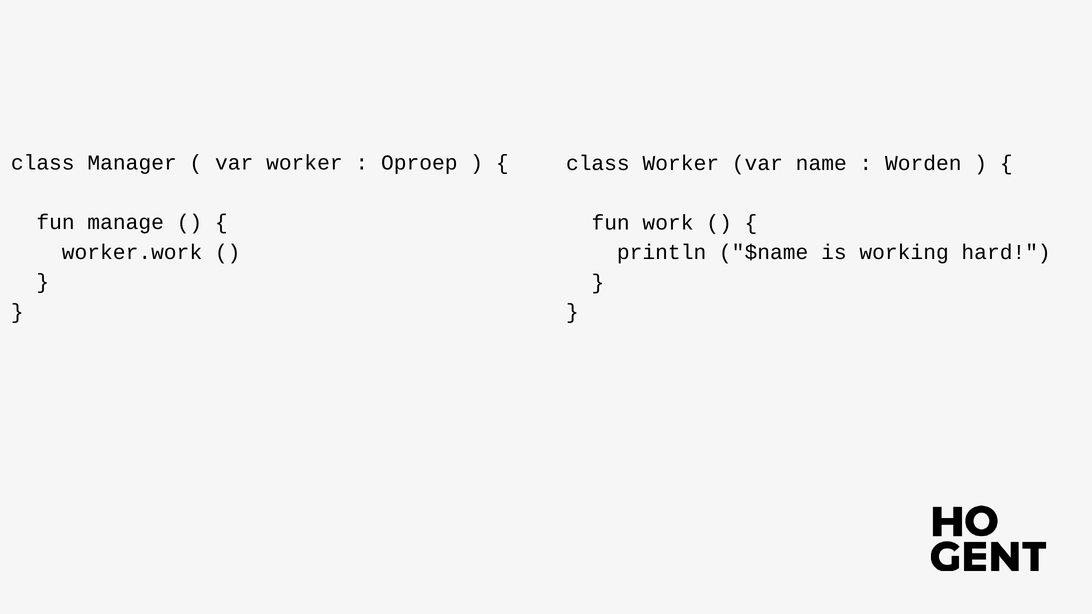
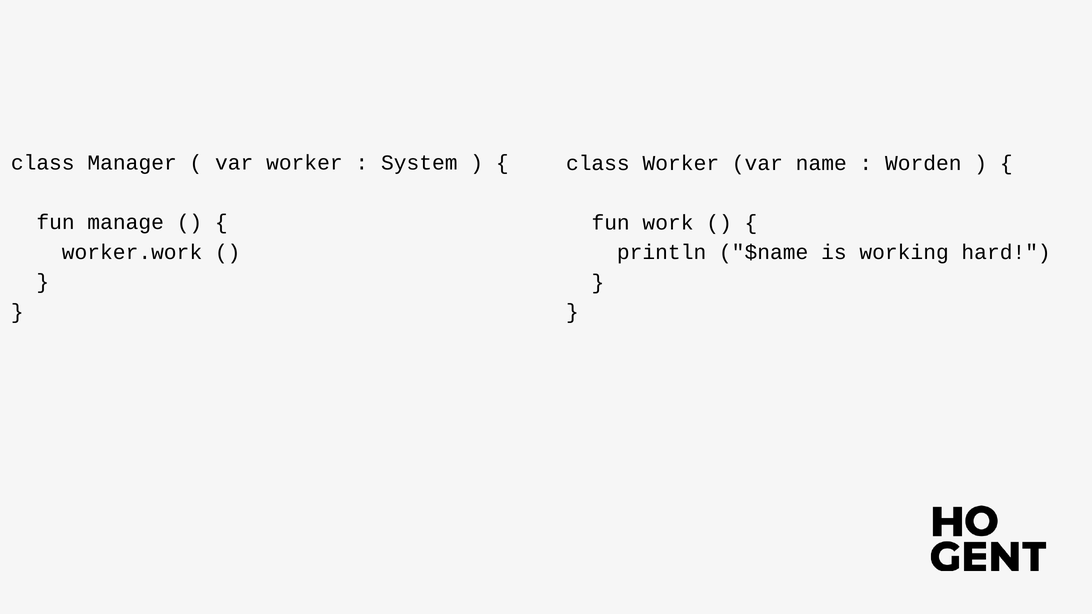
Oproep: Oproep -> System (419, 163)
